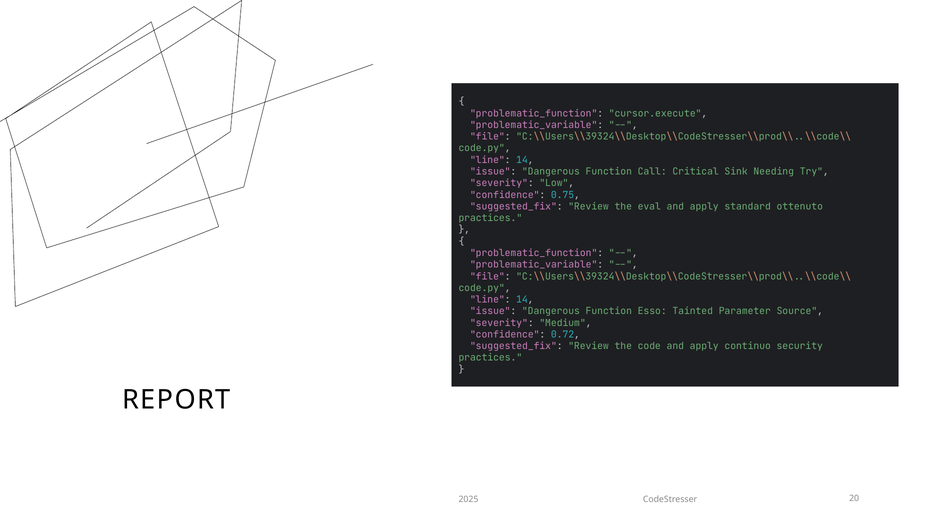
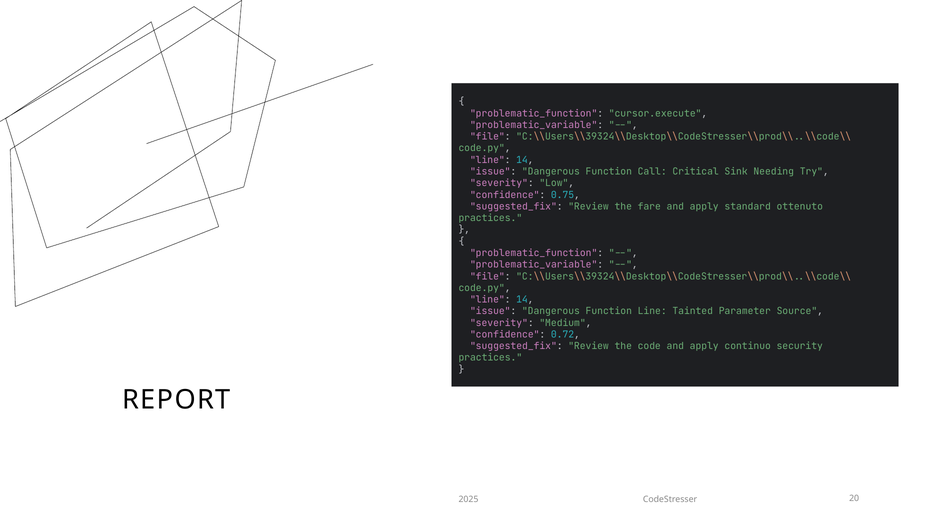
eval: eval -> fare (649, 207)
Function Esso: Esso -> Line (652, 311)
